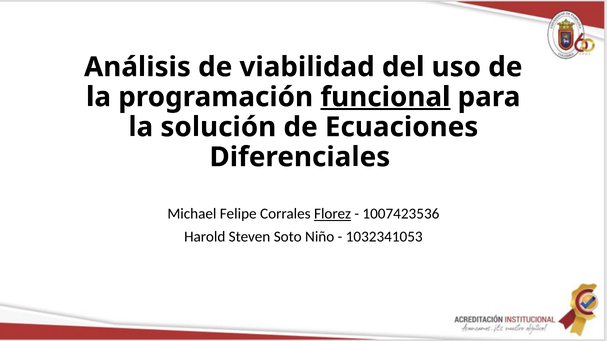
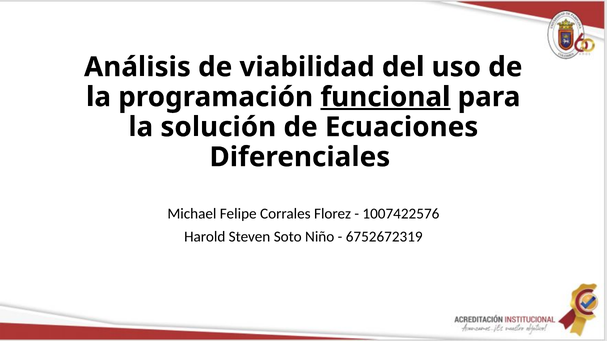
Florez underline: present -> none (333, 214)
1007423536: 1007423536 -> 1007422576 (401, 214)
1032341053: 1032341053 -> 6752672319 (384, 237)
